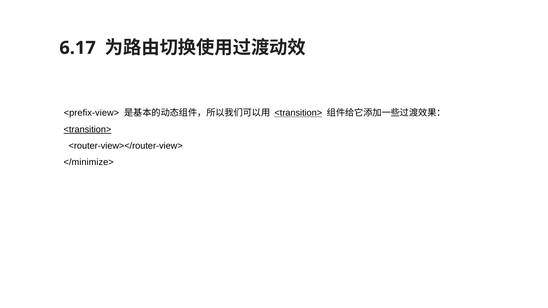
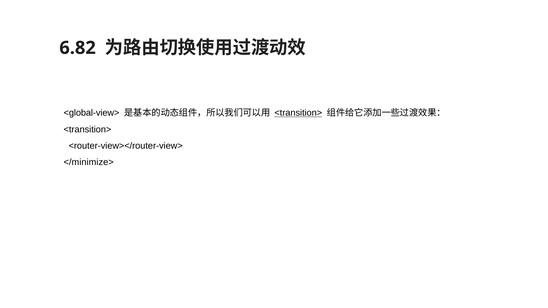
6.17: 6.17 -> 6.82 (78, 48)
<prefix-view>: <prefix-view> -> <global-view> (91, 113)
<transition> underline: present -> none (87, 129)
